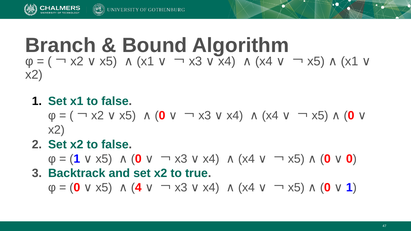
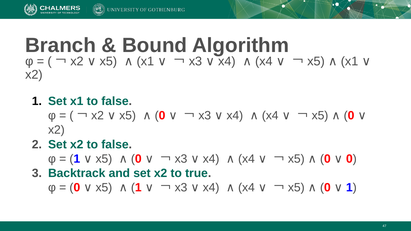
4: 4 -> 1 (138, 188)
